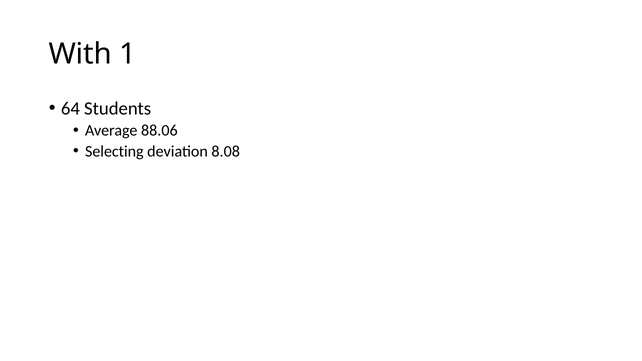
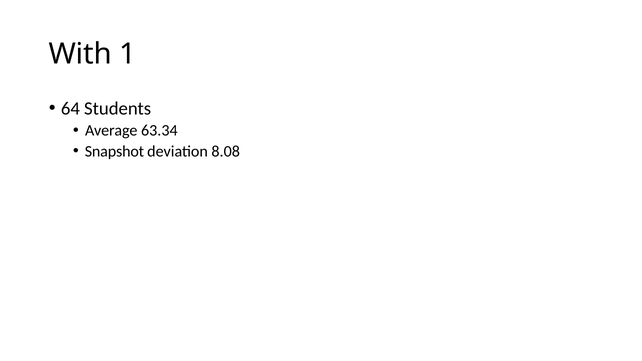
88.06: 88.06 -> 63.34 (159, 131)
Selecting: Selecting -> Snapshot (114, 151)
